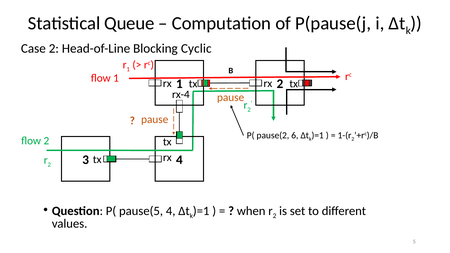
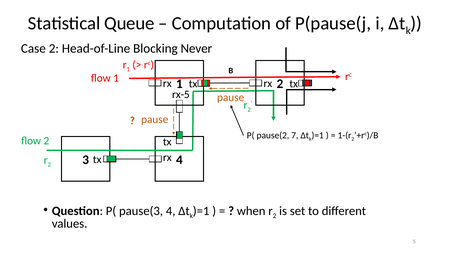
Cyclic: Cyclic -> Never (196, 48)
rx-4: rx-4 -> rx-5 (181, 95)
6: 6 -> 7 (295, 135)
pause(5: pause(5 -> pause(3 (141, 211)
